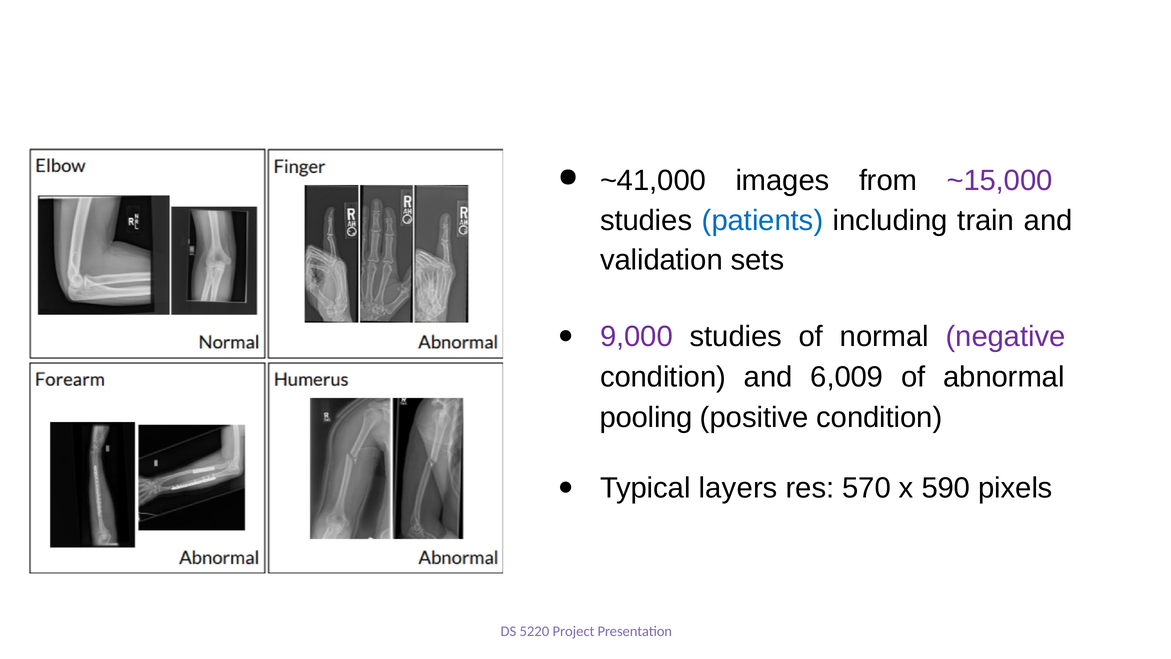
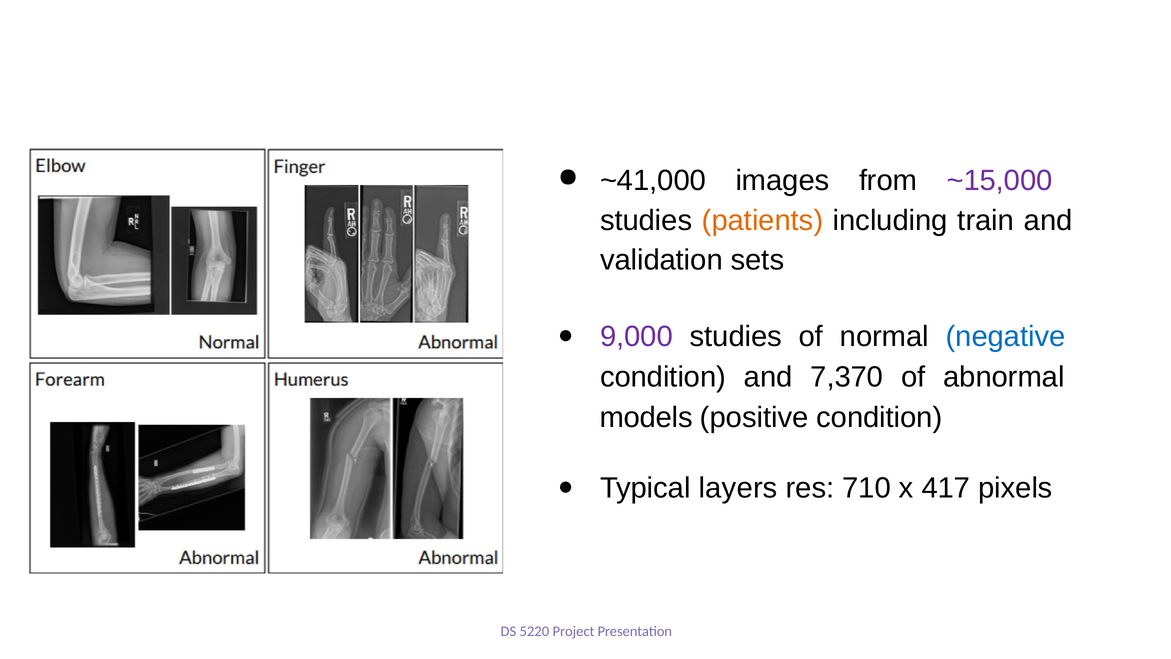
patients colour: blue -> orange (763, 220)
negative colour: purple -> blue (1006, 336)
6,009: 6,009 -> 7,370 (847, 377)
pooling: pooling -> models (646, 417)
570: 570 -> 710 (867, 488)
590: 590 -> 417 (946, 488)
